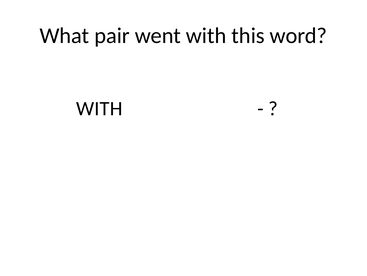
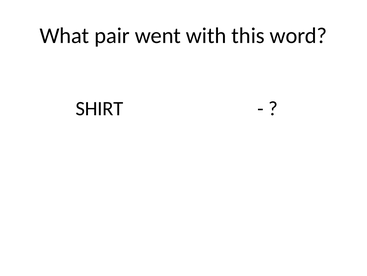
WITH: WITH -> SHIRT (99, 108)
